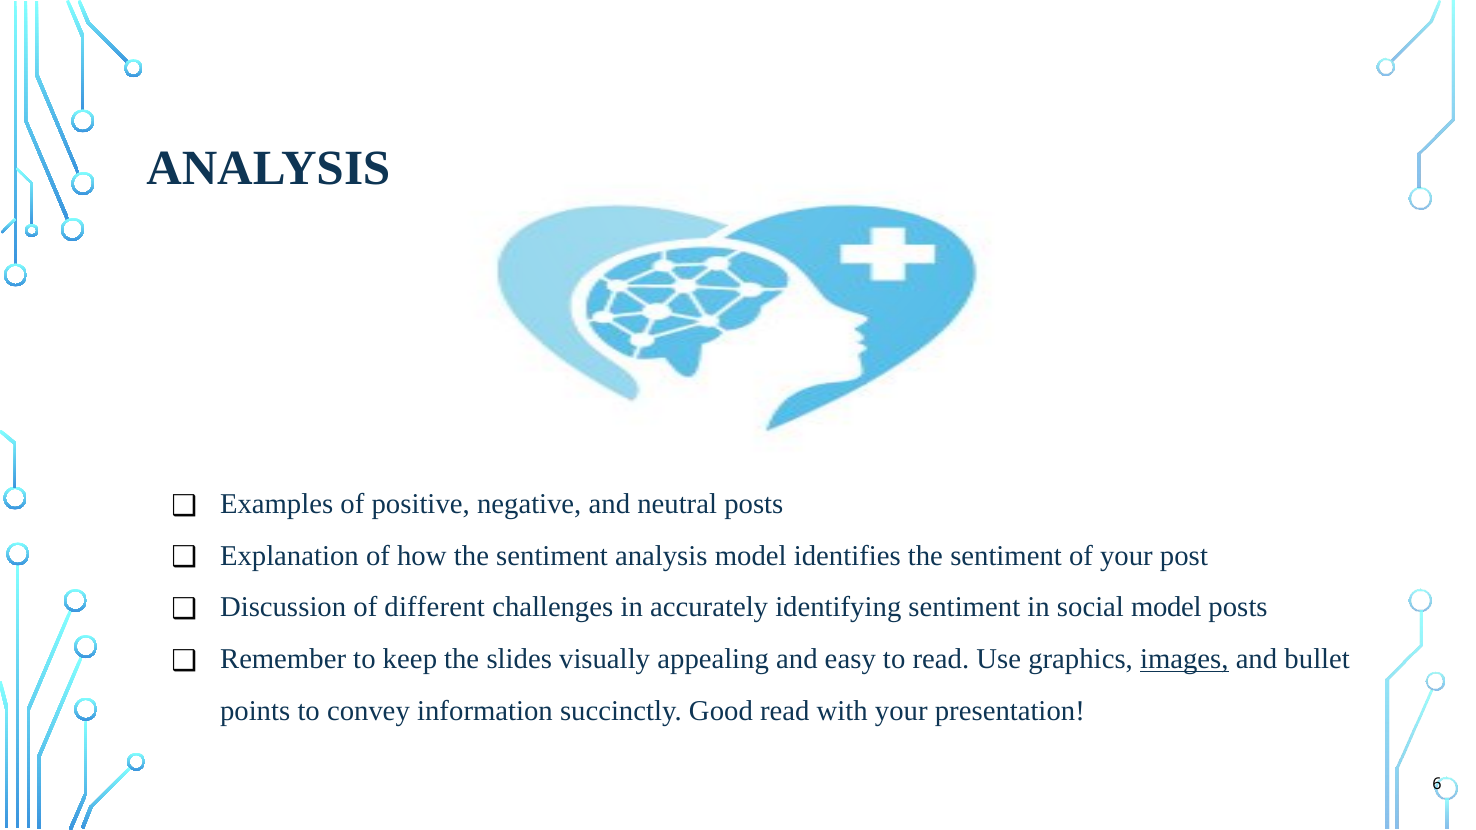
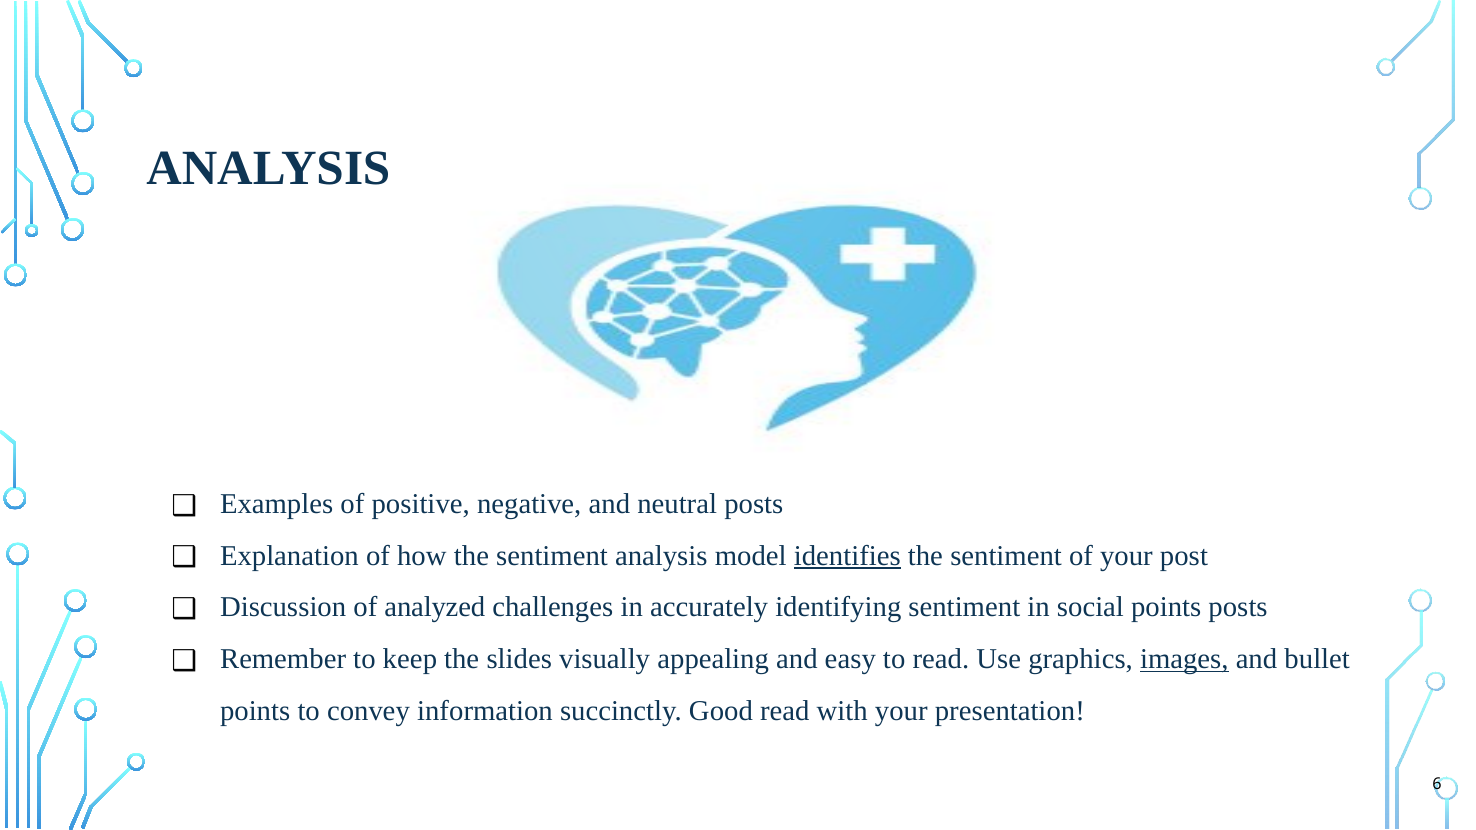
identifies underline: none -> present (847, 556)
different: different -> analyzed (435, 608)
social model: model -> points (1166, 608)
